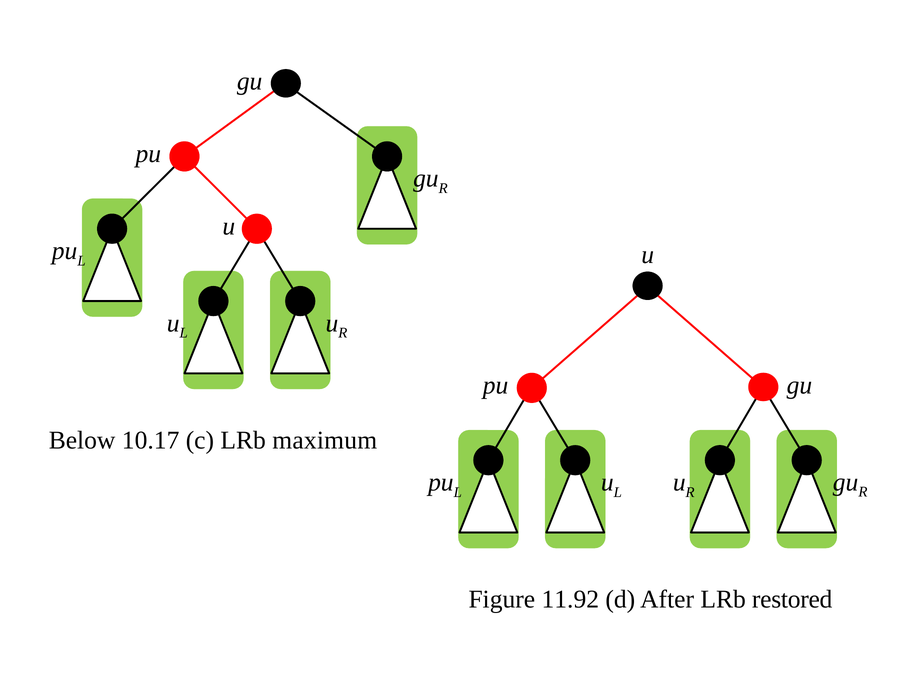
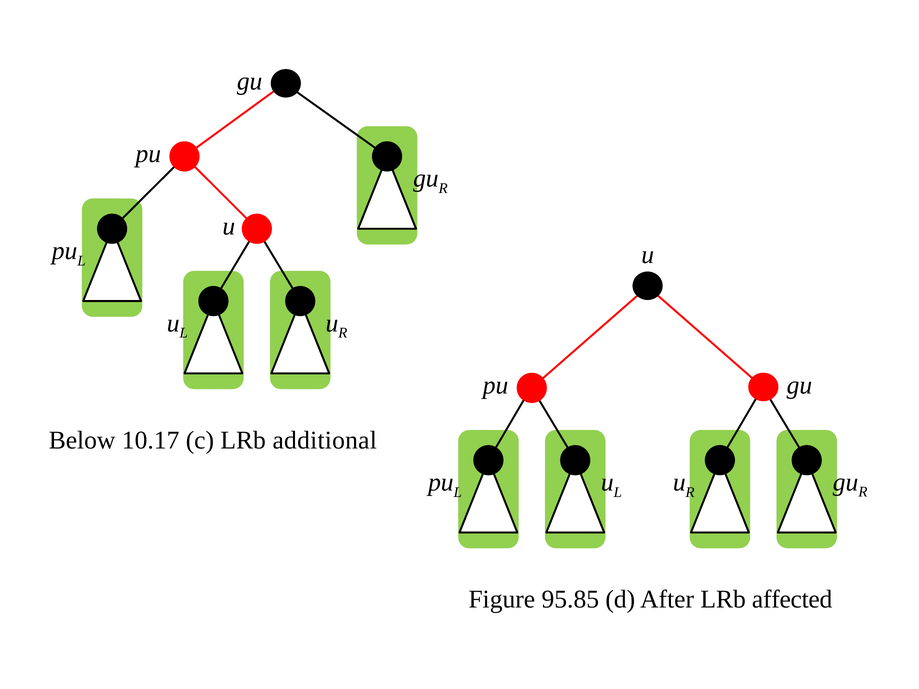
maximum: maximum -> additional (325, 440)
11.92: 11.92 -> 95.85 (570, 600)
restored: restored -> affected (792, 600)
